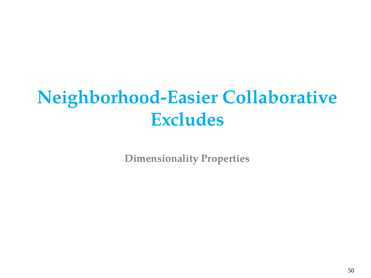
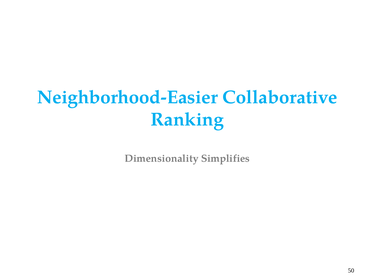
Excludes: Excludes -> Ranking (187, 120)
Properties: Properties -> Simplifies (225, 159)
